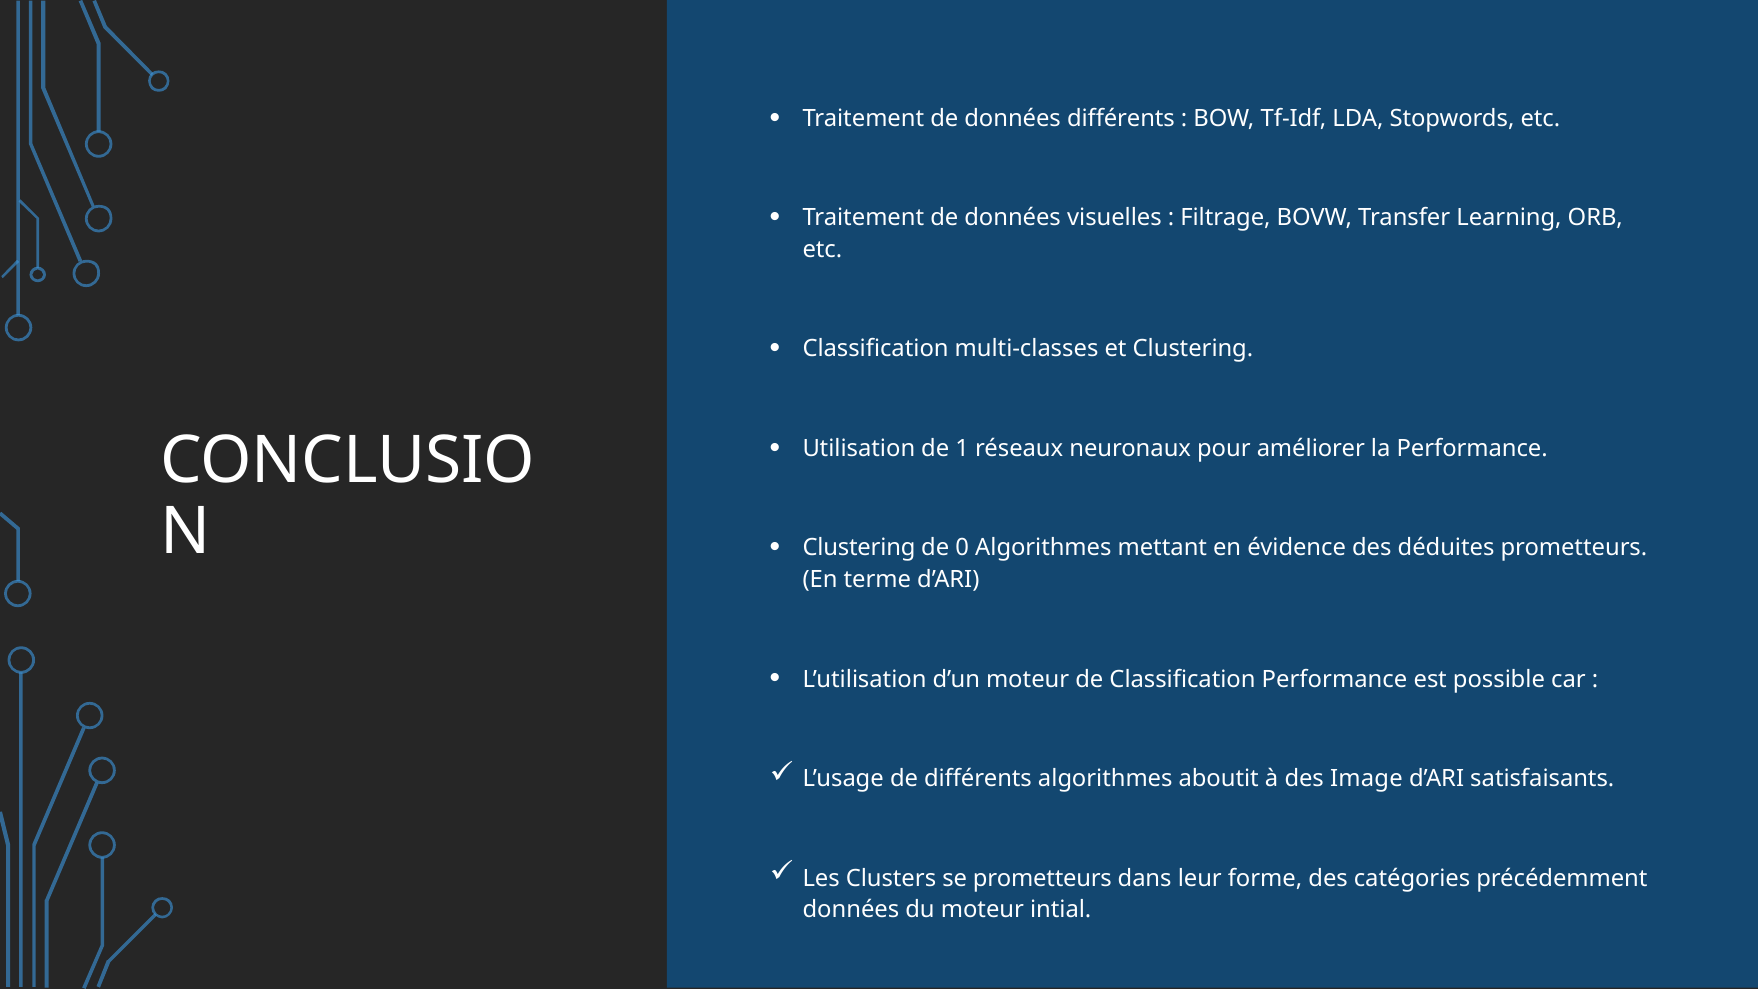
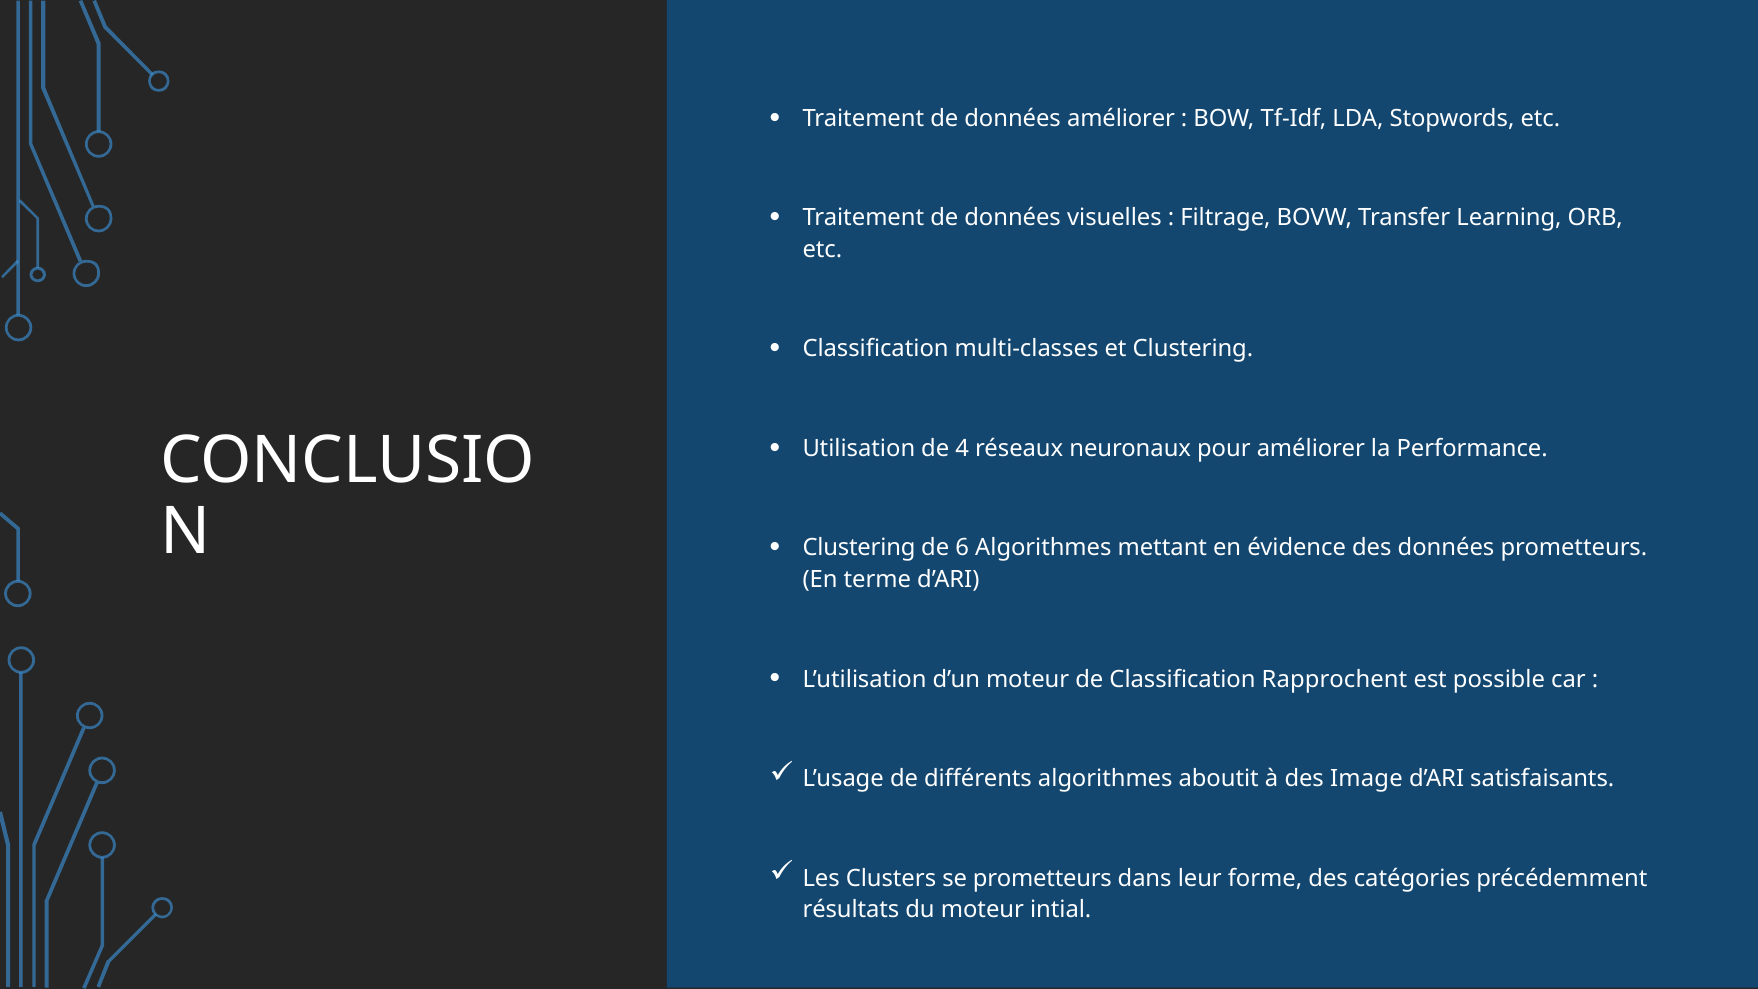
données différents: différents -> améliorer (1121, 118)
1: 1 -> 4 (962, 448)
0: 0 -> 6 (962, 548)
des déduites: déduites -> données (1446, 548)
Classification Performance: Performance -> Rapprochent (1334, 679)
données: données -> résultats (851, 910)
